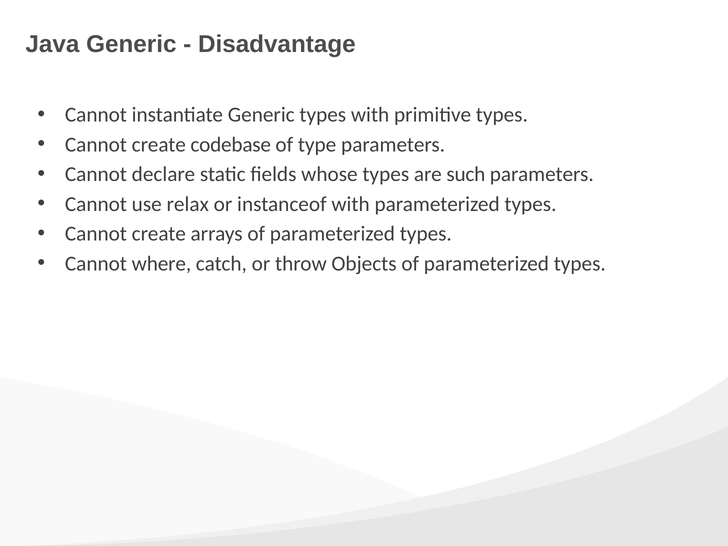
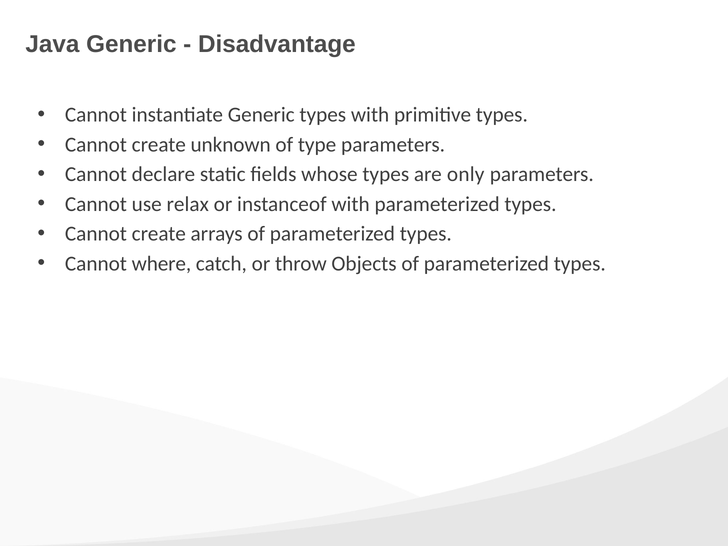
codebase: codebase -> unknown (231, 145)
such: such -> only (466, 174)
